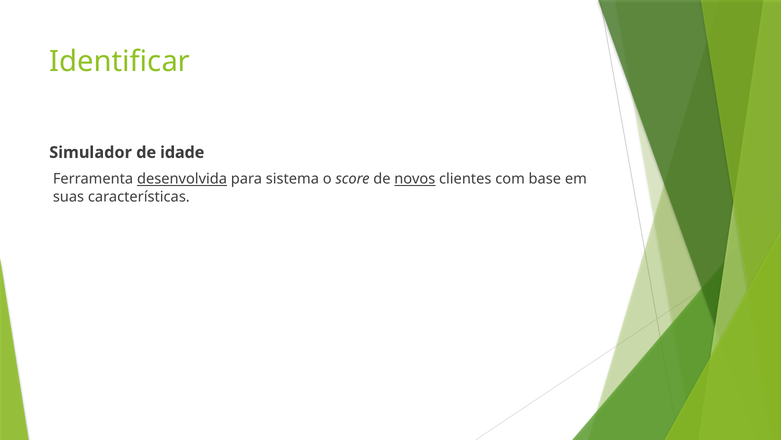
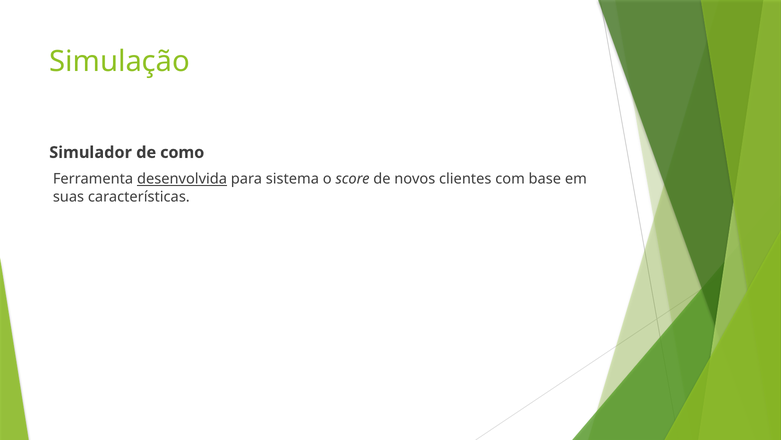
Identificar: Identificar -> Simulação (120, 62)
idade: idade -> como (182, 152)
novos underline: present -> none (415, 179)
